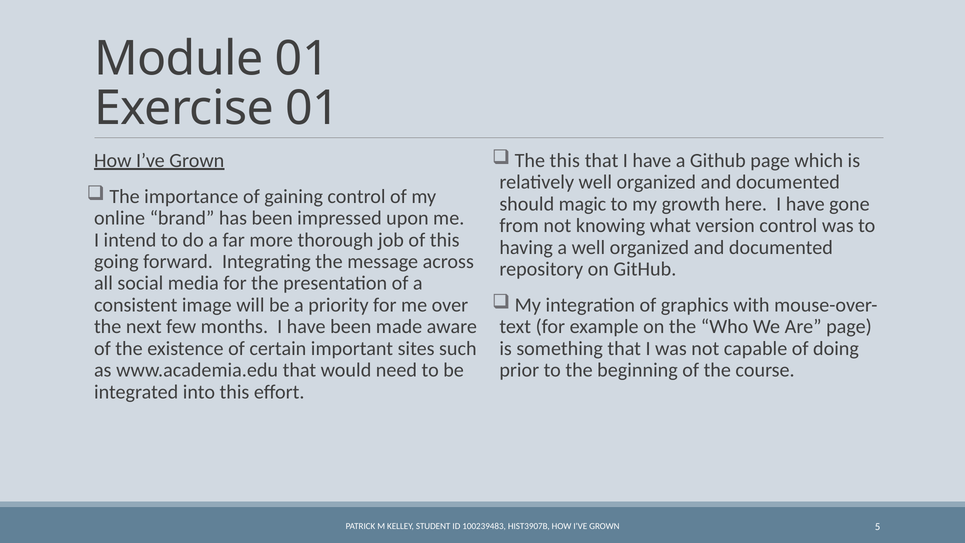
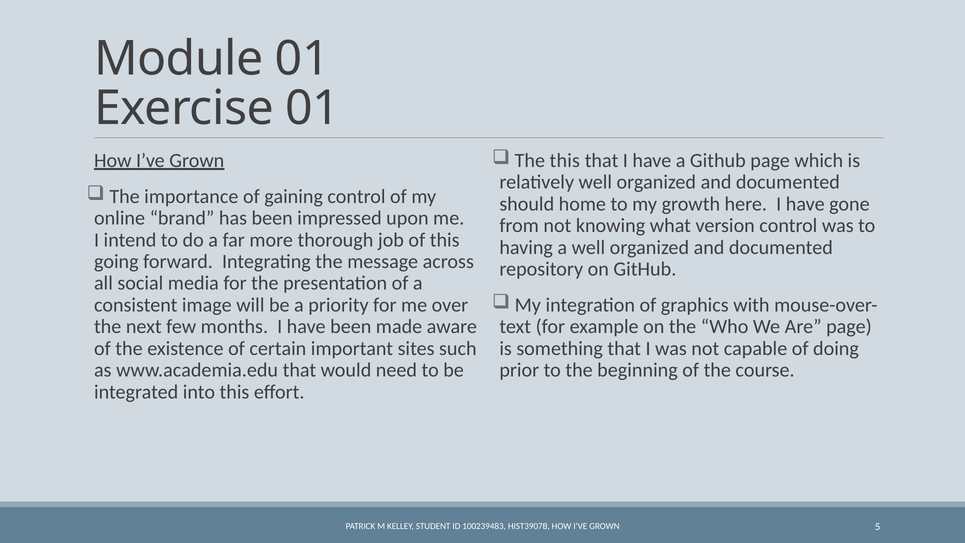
magic: magic -> home (582, 204)
